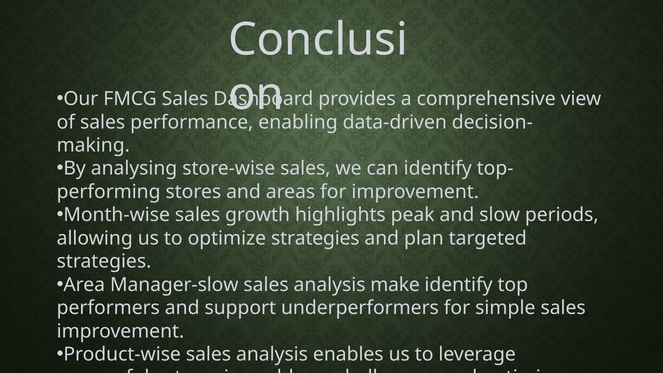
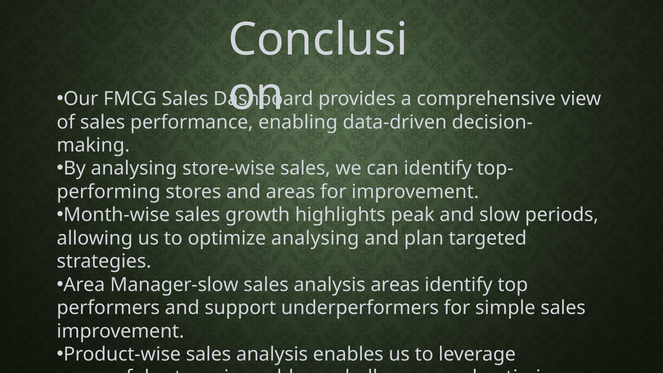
optimize strategies: strategies -> analysing (315, 238)
analysis make: make -> areas (395, 285)
